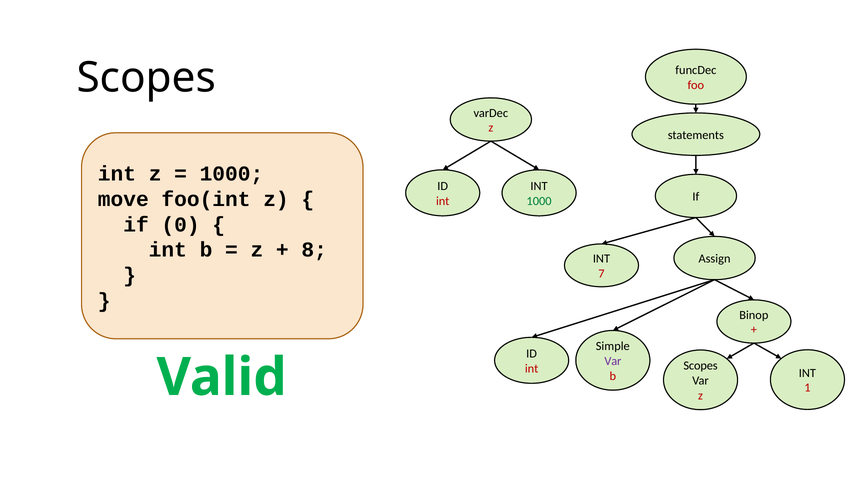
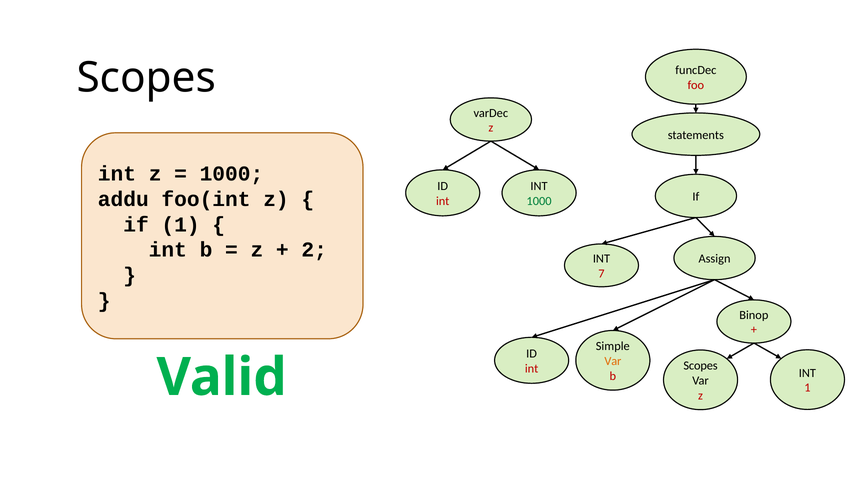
move: move -> addu (123, 199)
if 0: 0 -> 1 (181, 225)
8: 8 -> 2 (314, 250)
Var colour: purple -> orange (613, 361)
